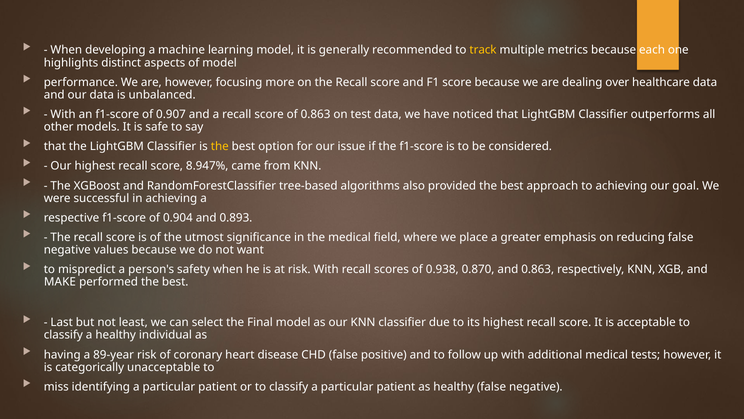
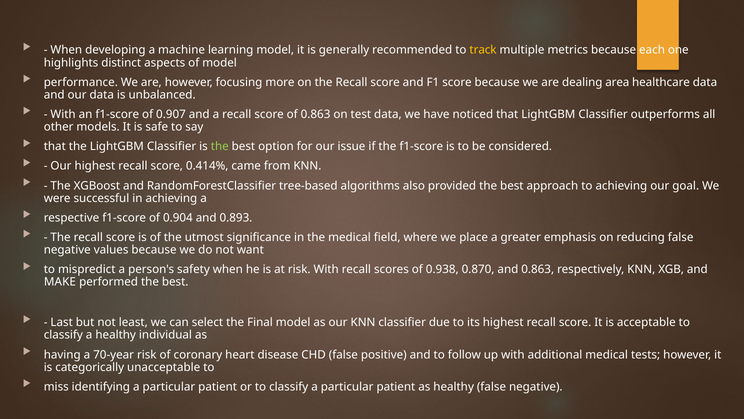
over: over -> area (617, 82)
the colour: yellow -> light green (220, 146)
8.947%: 8.947% -> 0.414% (207, 166)
89-year: 89-year -> 70-year (114, 354)
